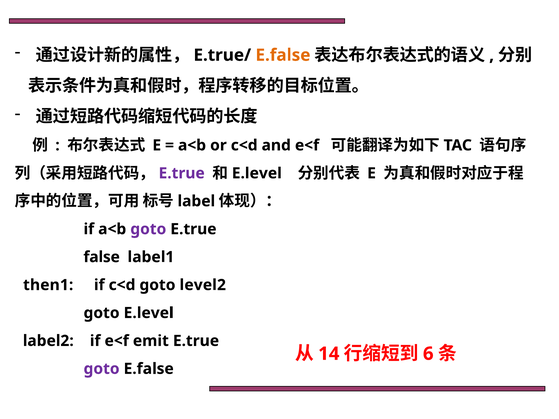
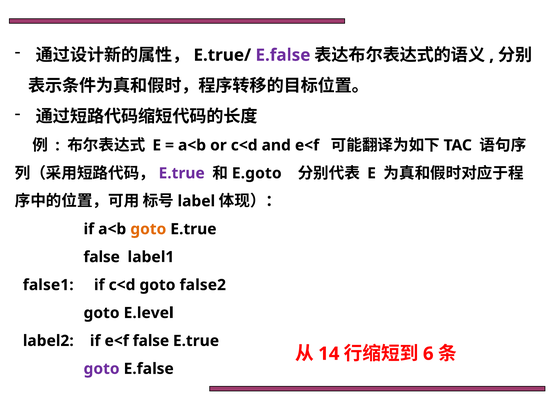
E.false colour: orange -> purple (283, 55)
E.level: E.level -> E.goto (257, 173)
goto colour: purple -> orange (148, 229)
then1: then1 -> false1 (48, 285)
level2: level2 -> false2 (203, 285)
e<f emit: emit -> false (151, 341)
